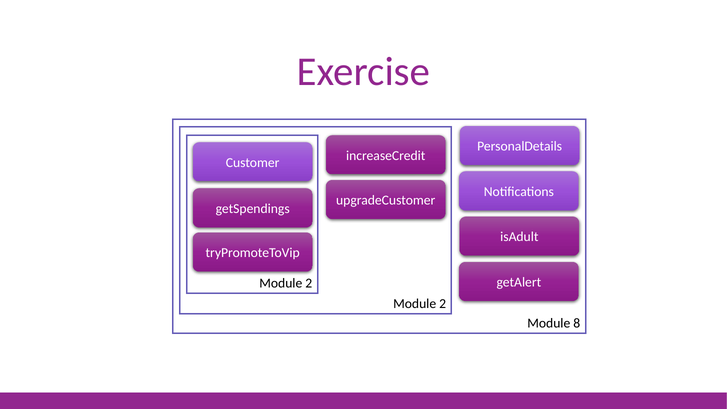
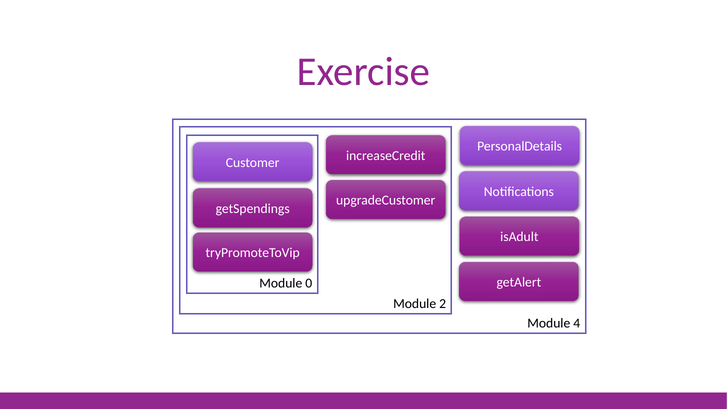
2: 2 -> 0 (309, 283)
8: 8 -> 4 (577, 323)
